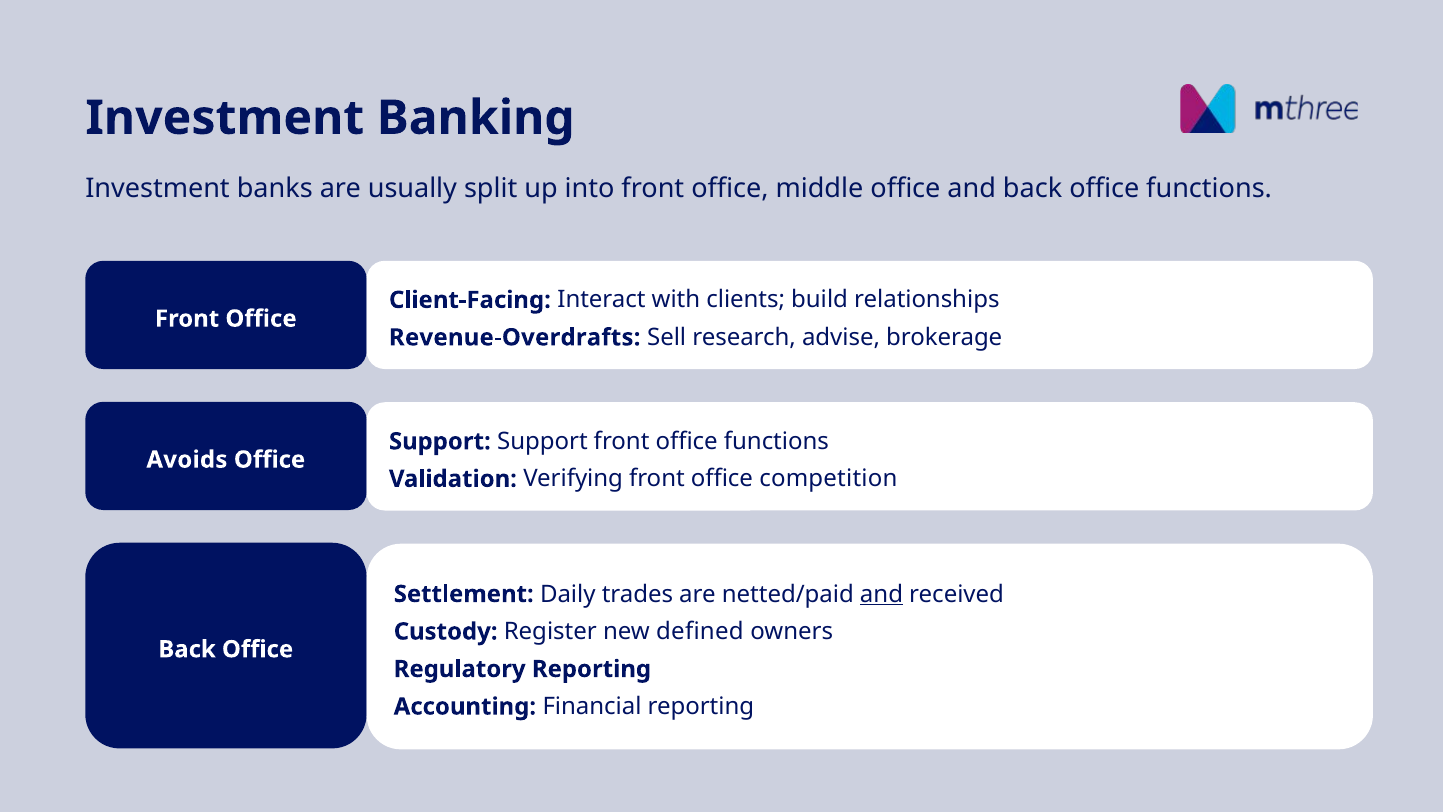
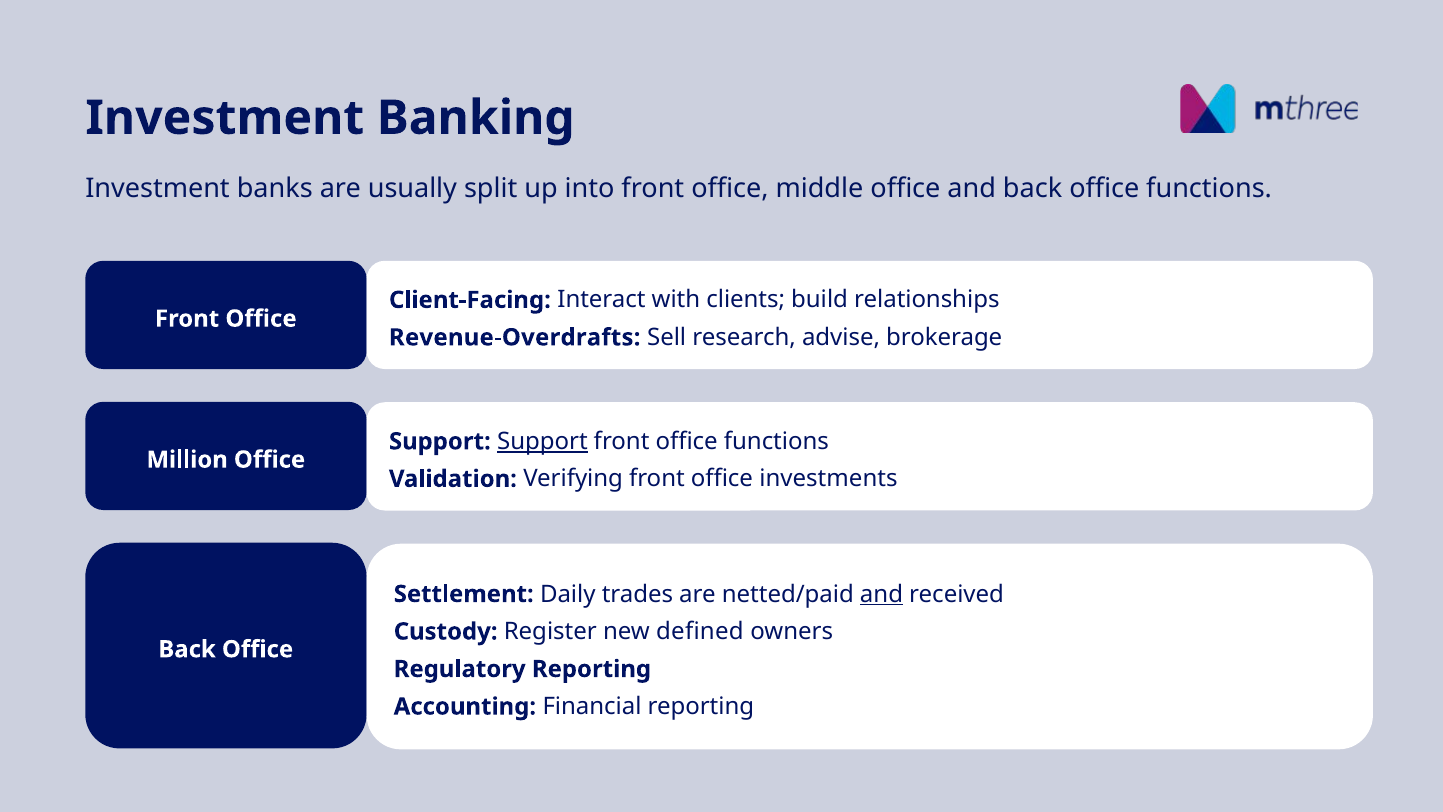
Support underline: none -> present (542, 441)
Avoids: Avoids -> Million (187, 460)
competition: competition -> investments (828, 479)
